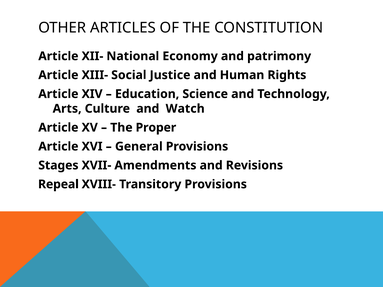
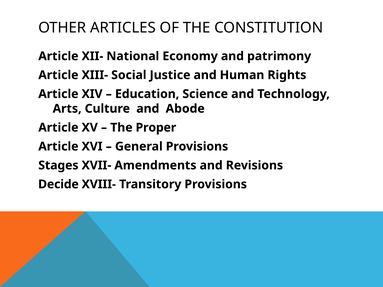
Watch: Watch -> Abode (185, 109)
Repeal: Repeal -> Decide (58, 184)
